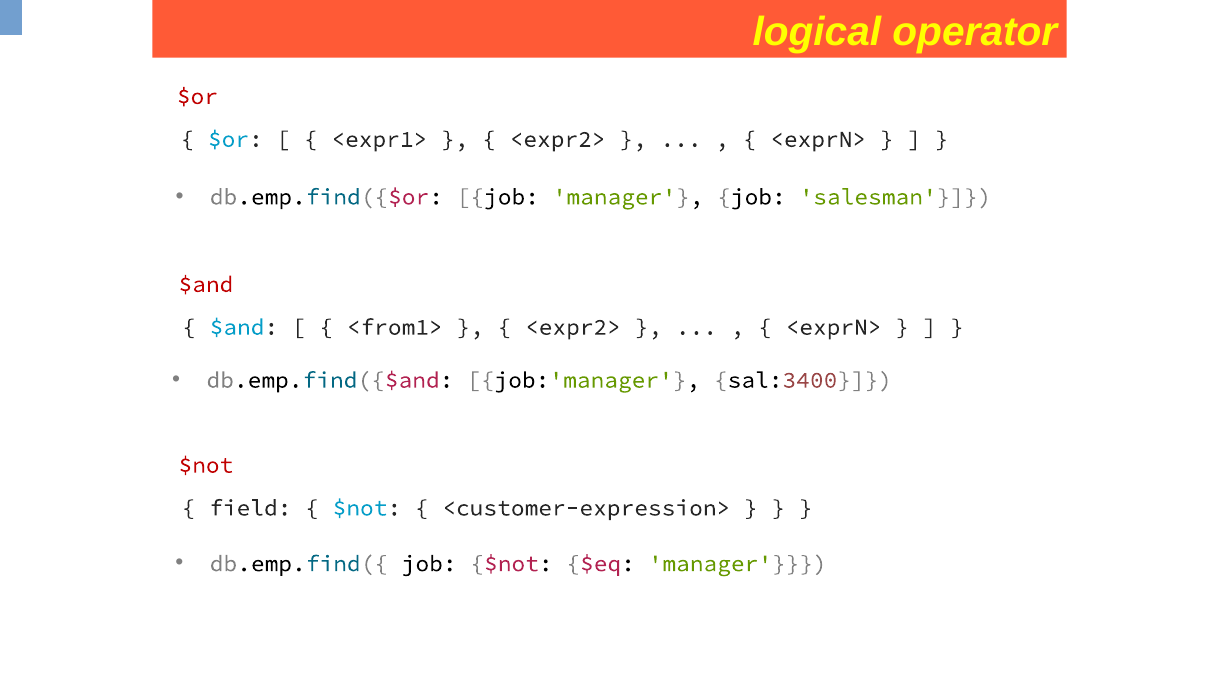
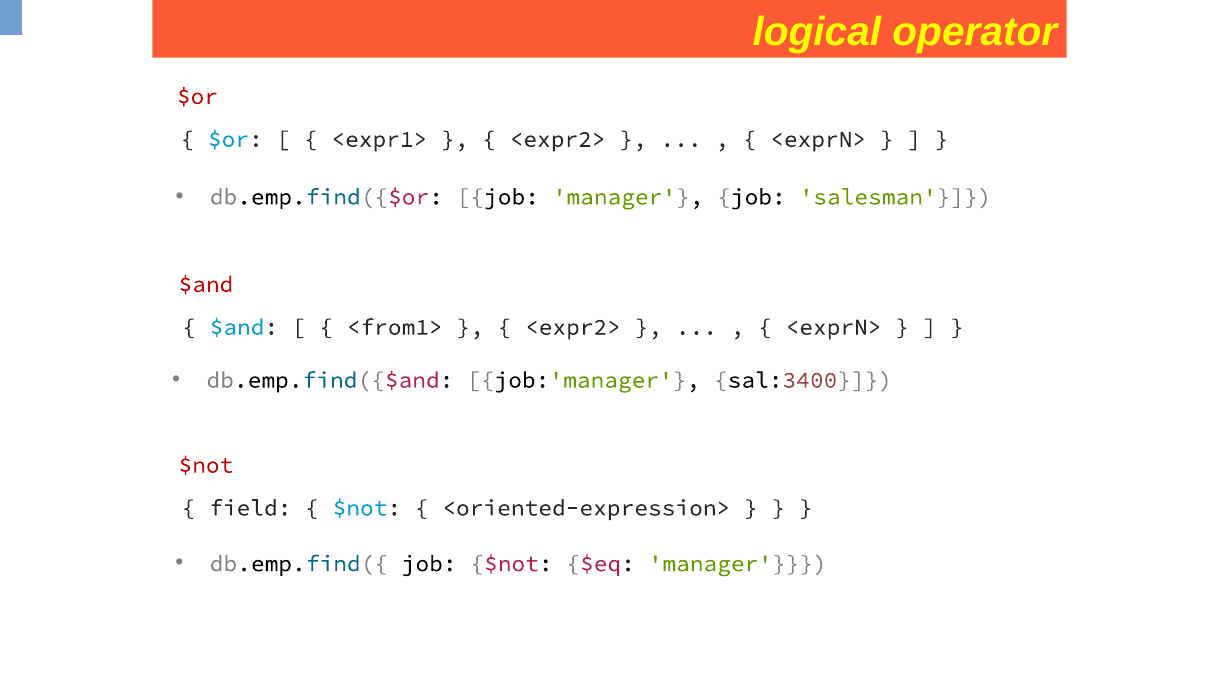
<customer-expression>: <customer-expression> -> <oriented-expression> (586, 508)
